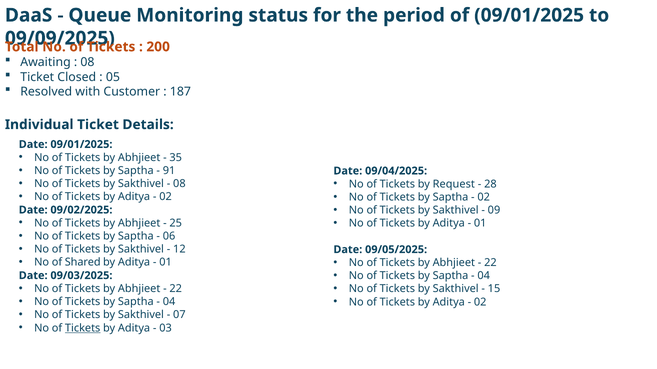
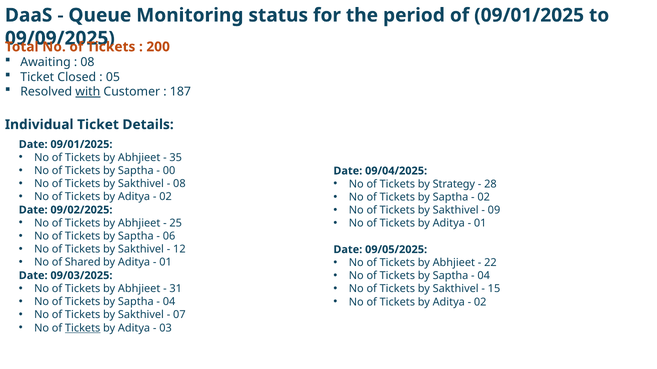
with underline: none -> present (88, 92)
91: 91 -> 00 (169, 171)
Request: Request -> Strategy (454, 184)
22: 22 -> 31 (176, 289)
